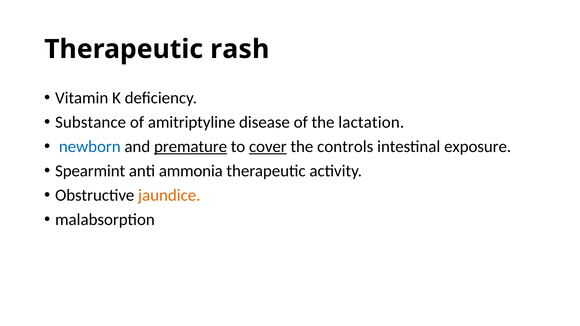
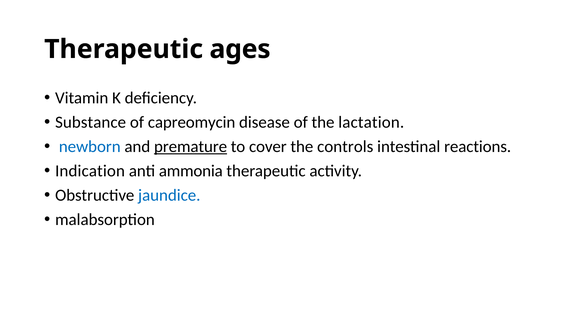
rash: rash -> ages (240, 49)
amitriptyline: amitriptyline -> capreomycin (192, 122)
cover underline: present -> none (268, 147)
exposure: exposure -> reactions (478, 147)
Spearmint: Spearmint -> Indication (90, 171)
jaundice colour: orange -> blue (169, 195)
